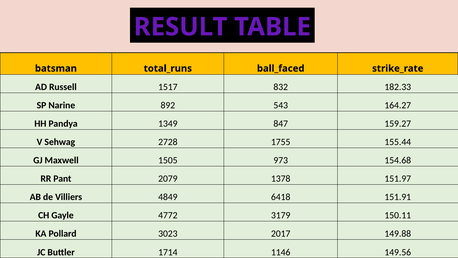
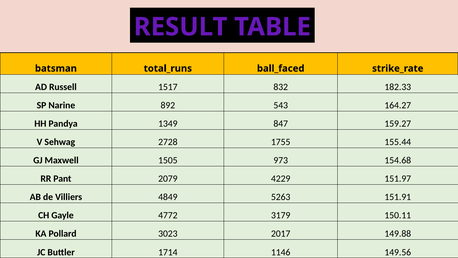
1378: 1378 -> 4229 (281, 179)
6418: 6418 -> 5263 (281, 197)
